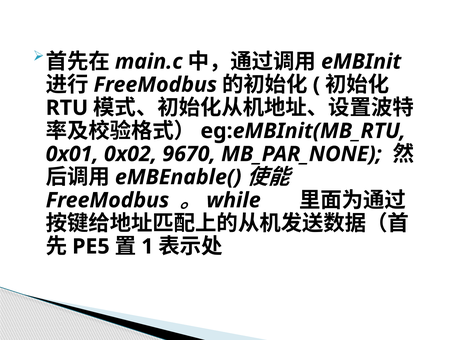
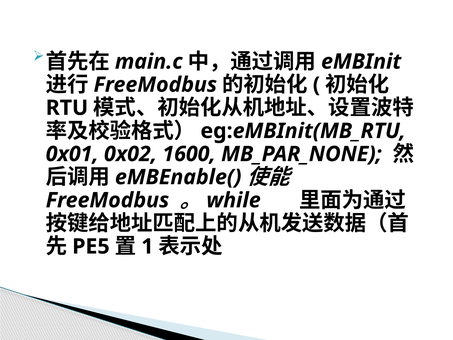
9670: 9670 -> 1600 (189, 154)
